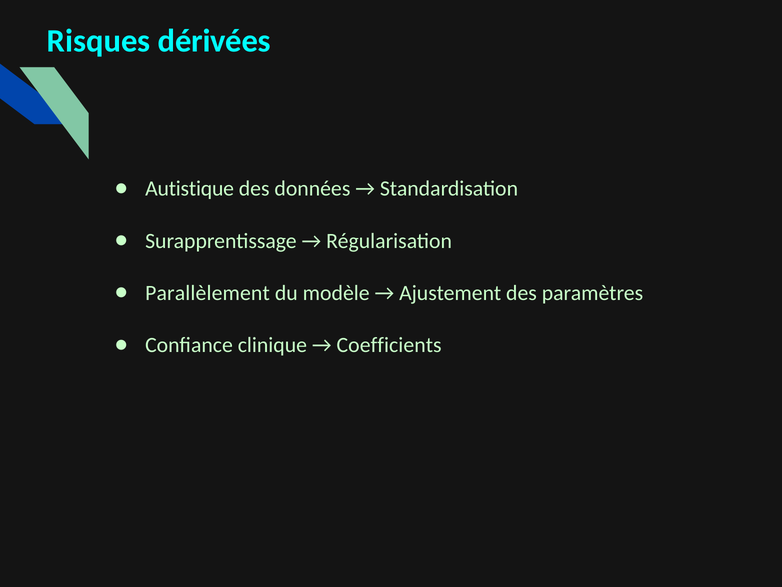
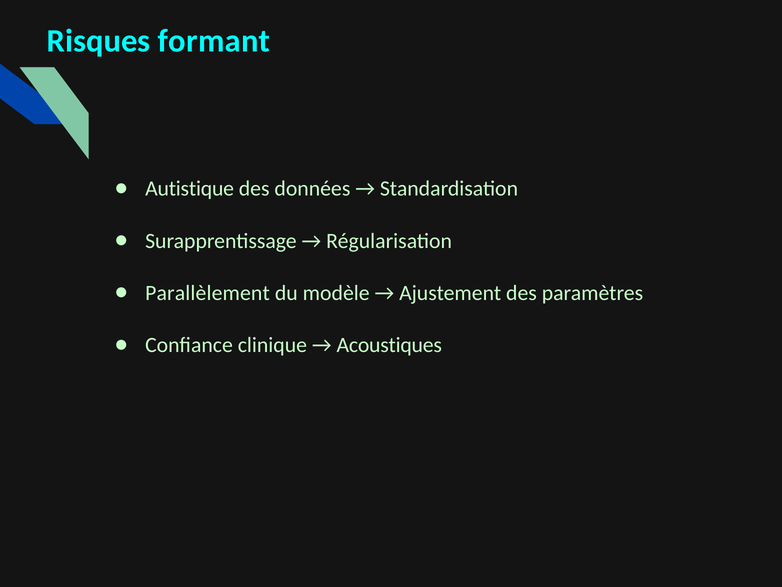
dérivées: dérivées -> formant (214, 41)
Coefficients: Coefficients -> Acoustiques (389, 345)
